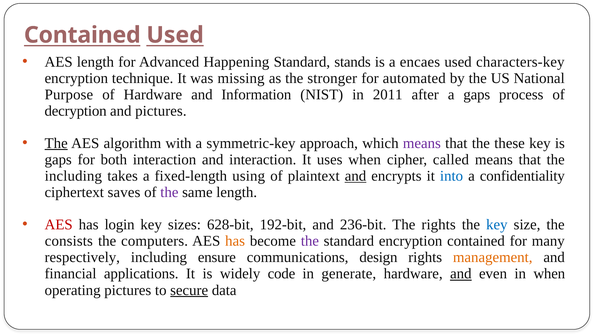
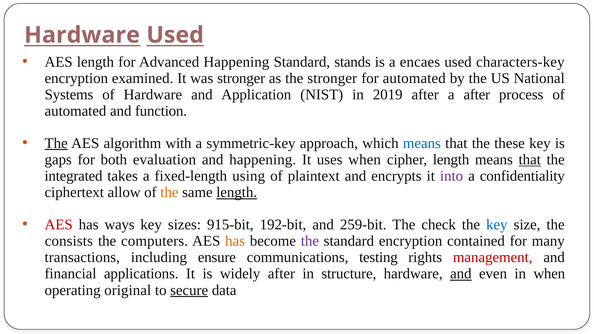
Contained: Contained -> Hardware (82, 35)
technique: technique -> examined (143, 78)
was missing: missing -> stronger (241, 78)
Purpose: Purpose -> Systems (69, 95)
Information: Information -> Application (256, 95)
2011: 2011 -> 2019 (388, 95)
a gaps: gaps -> after (477, 95)
decryption: decryption -> automated (75, 111)
and pictures: pictures -> function (161, 111)
means colour: purple -> blue (422, 143)
both interaction: interaction -> evaluation (164, 160)
and interaction: interaction -> happening (263, 160)
cipher called: called -> length (451, 160)
that underline: none -> present (530, 160)
including: including -> integrated (74, 176)
and underline: present -> none (356, 176)
into colour: blue -> purple (452, 176)
saves: saves -> allow (124, 192)
the colour: purple -> orange (169, 192)
length underline: none -> present (237, 192)
login: login -> ways (120, 225)
628-bit: 628-bit -> 915-bit (230, 225)
236-bit: 236-bit -> 259-bit (363, 225)
The rights: rights -> check (439, 225)
respectively: respectively -> transactions (82, 257)
design: design -> testing (378, 257)
management colour: orange -> red (493, 257)
widely code: code -> after (281, 274)
generate: generate -> structure (349, 274)
operating pictures: pictures -> original (128, 290)
